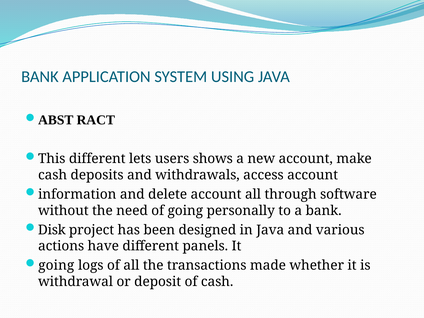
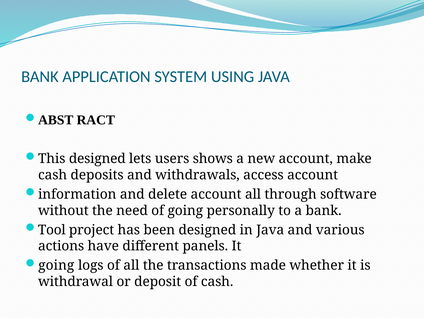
This different: different -> designed (97, 159)
Disk: Disk -> Tool (52, 230)
